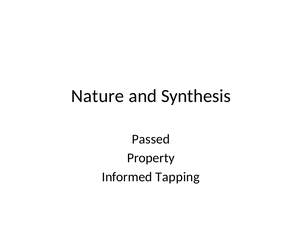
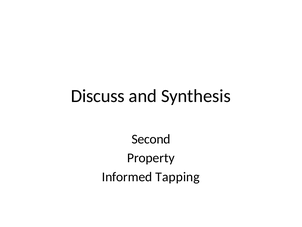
Nature: Nature -> Discuss (98, 96)
Passed: Passed -> Second (151, 139)
